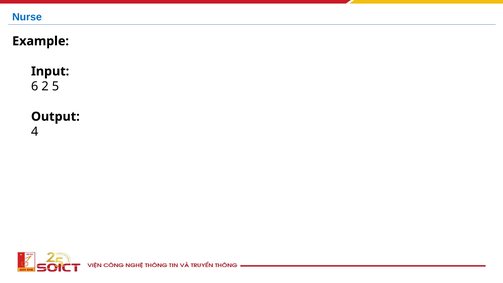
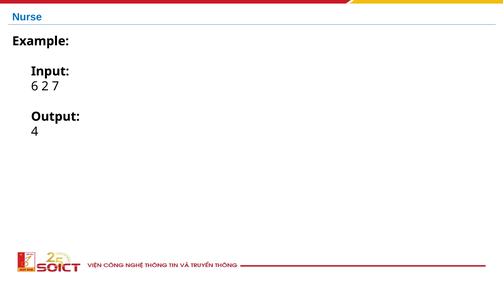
5: 5 -> 7 (56, 86)
